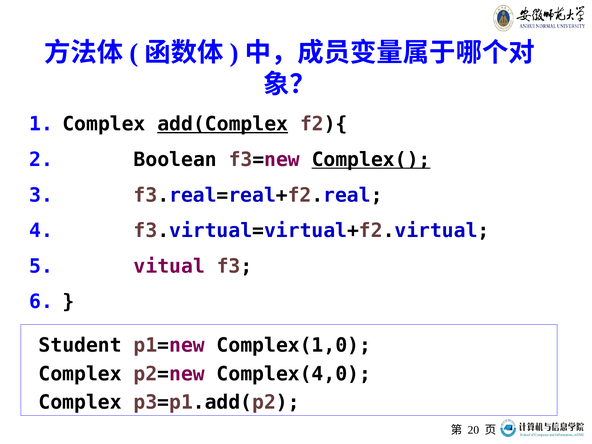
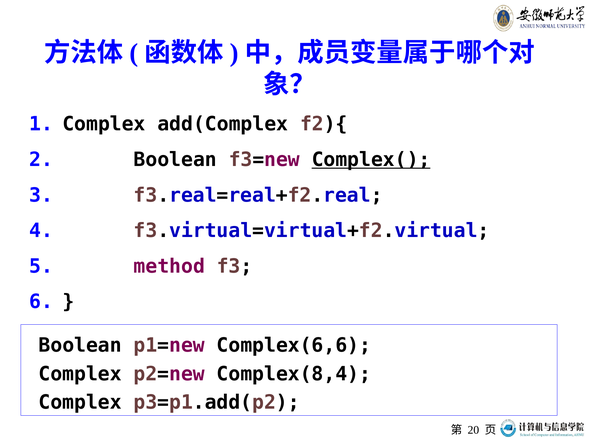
add(Complex underline: present -> none (223, 124)
vitual: vitual -> method (169, 266)
Student: Student -> Boolean (80, 345)
Complex(1,0: Complex(1,0 -> Complex(6,6 (294, 345)
Complex(4,0: Complex(4,0 -> Complex(8,4 (294, 374)
